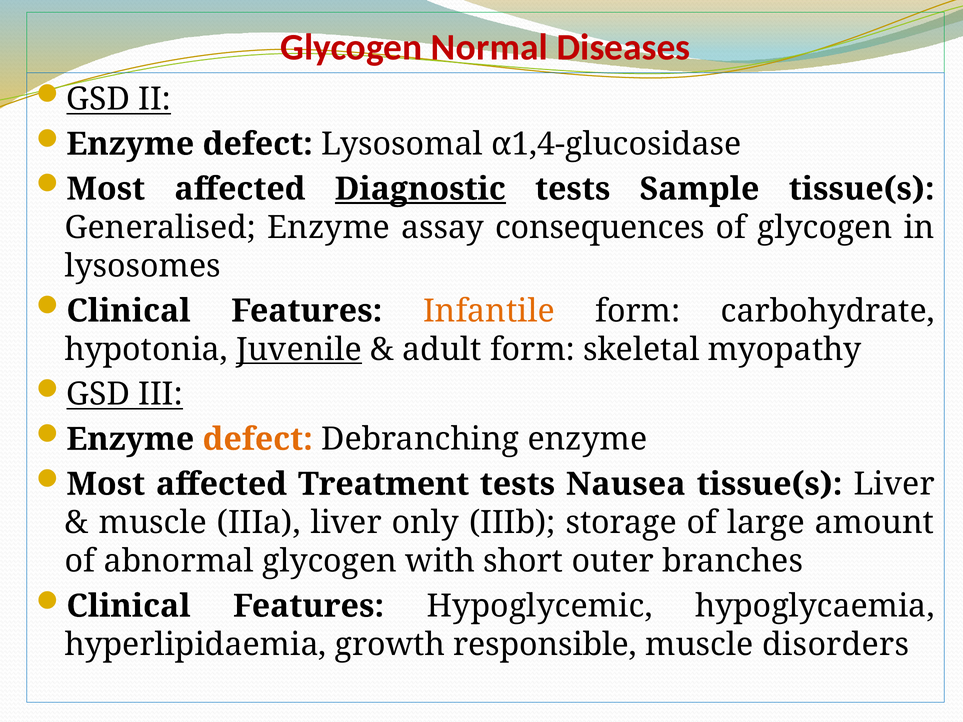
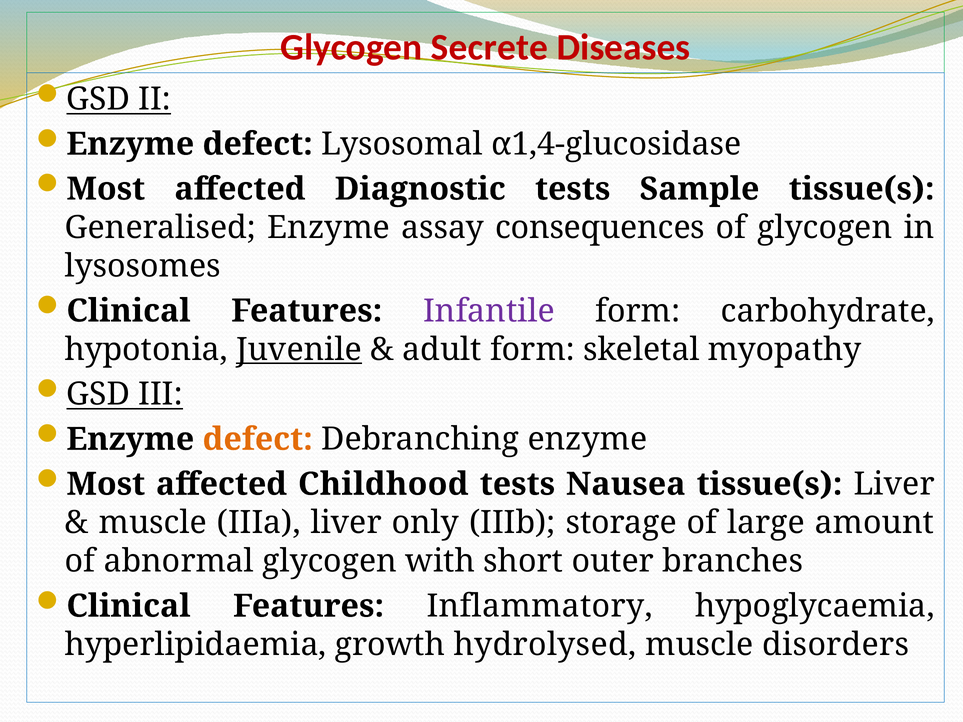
Normal: Normal -> Secrete (489, 48)
Diagnostic underline: present -> none (420, 189)
Infantile colour: orange -> purple (489, 311)
Treatment: Treatment -> Childhood (383, 484)
Hypoglycemic: Hypoglycemic -> Inflammatory (540, 606)
responsible: responsible -> hydrolysed (545, 645)
